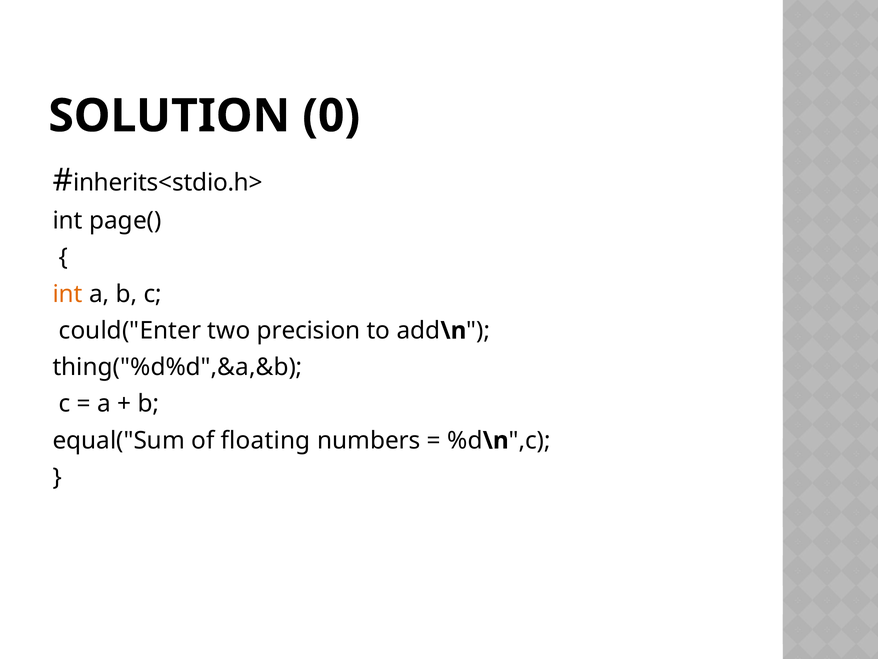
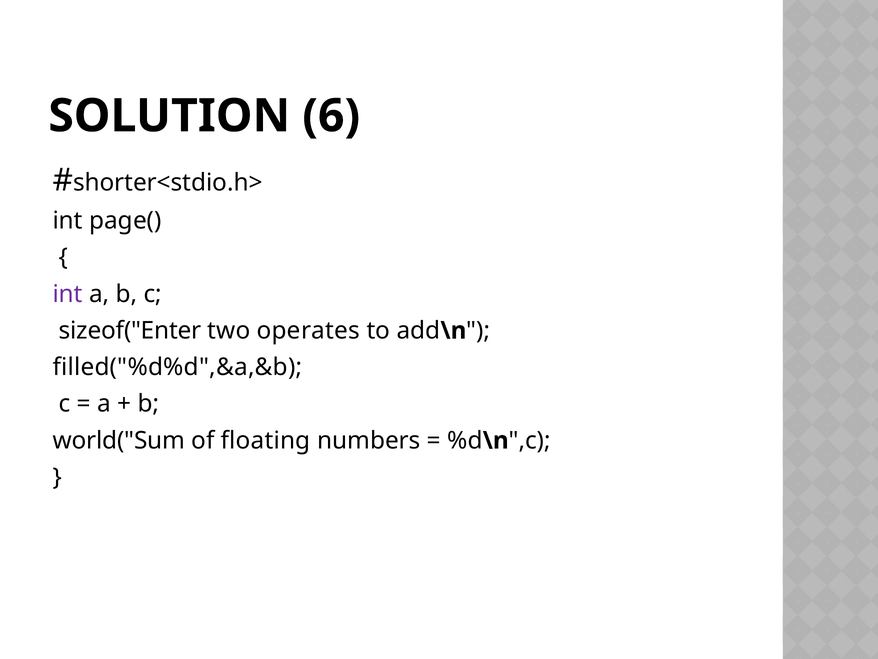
0: 0 -> 6 (331, 116)
inherits<stdio.h>: inherits<stdio.h> -> shorter<stdio.h> (168, 183)
int colour: orange -> purple (68, 294)
could("Enter: could("Enter -> sizeof("Enter (130, 330)
precision: precision -> operates (308, 330)
thing("%d%d",&a,&b: thing("%d%d",&a,&b -> filled("%d%d",&a,&b (177, 367)
equal("Sum: equal("Sum -> world("Sum (119, 440)
